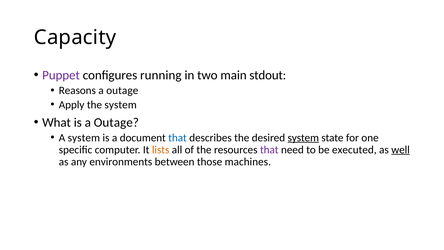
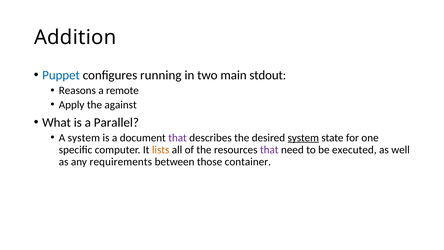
Capacity: Capacity -> Addition (75, 37)
Puppet colour: purple -> blue (61, 75)
outage: outage -> remote (122, 90)
the system: system -> against (121, 105)
is a Outage: Outage -> Parallel (116, 122)
that colour: blue -> purple (178, 138)
well underline: present -> none (401, 150)
environments: environments -> requirements (121, 162)
machines: machines -> container (248, 162)
